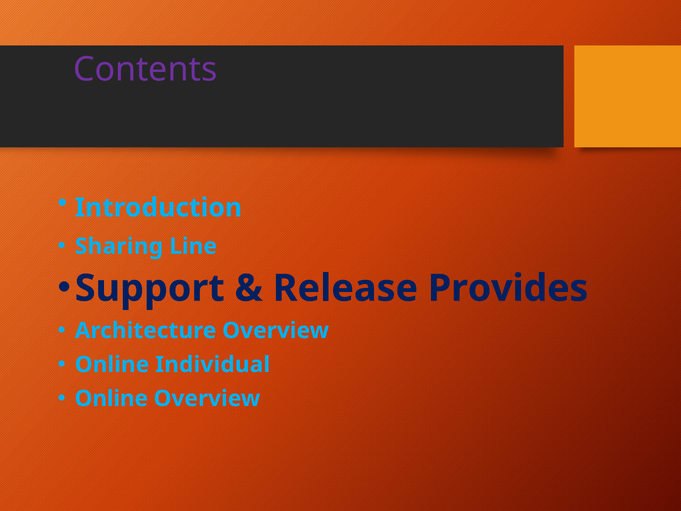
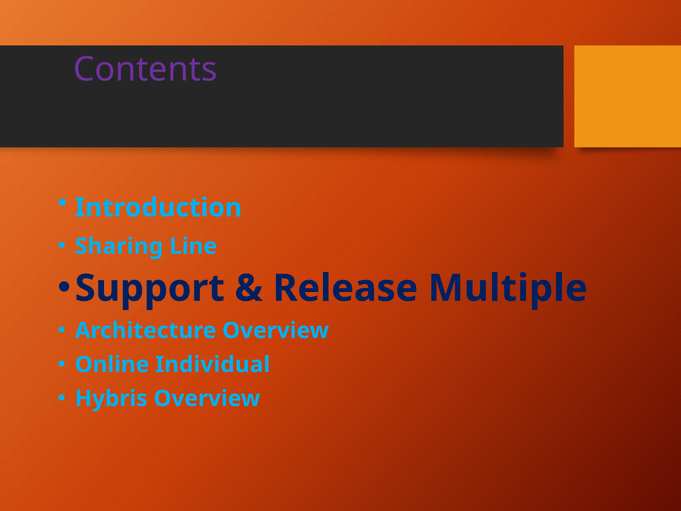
Provides: Provides -> Multiple (508, 288)
Online: Online -> Hybris (111, 398)
